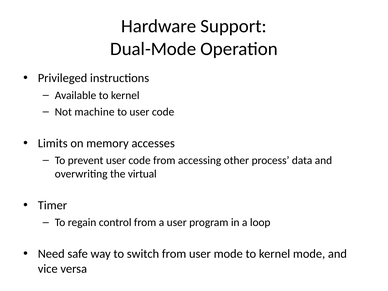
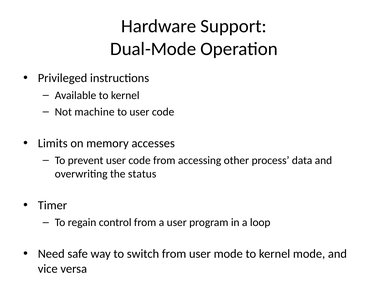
virtual: virtual -> status (142, 174)
